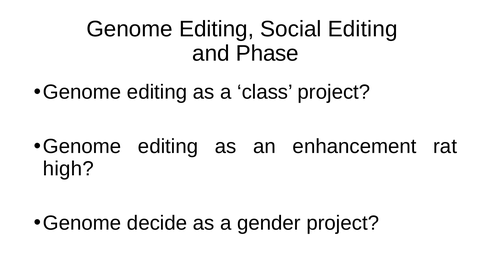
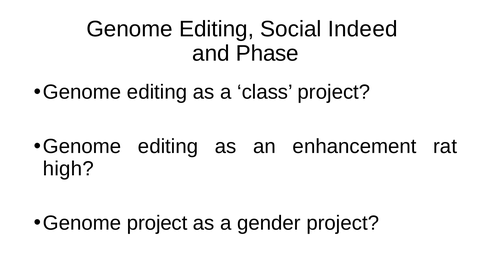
Social Editing: Editing -> Indeed (363, 29)
Genome decide: decide -> project (157, 223)
